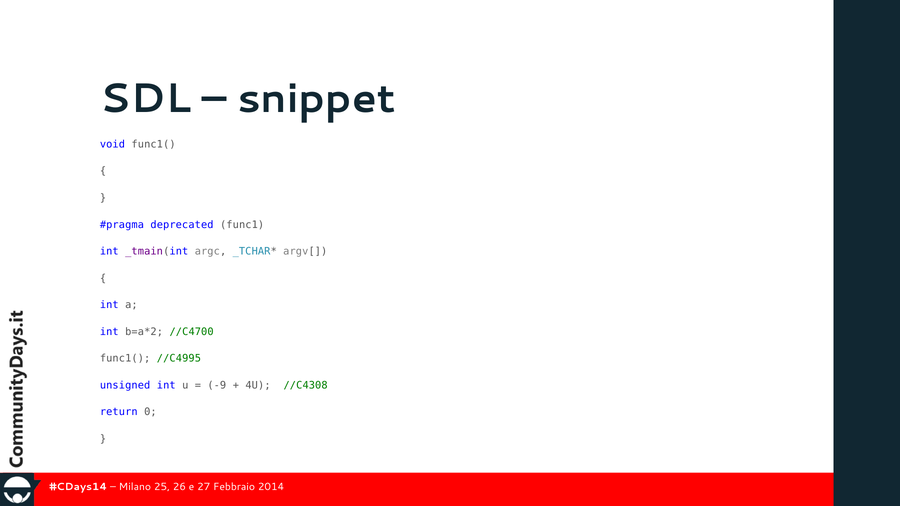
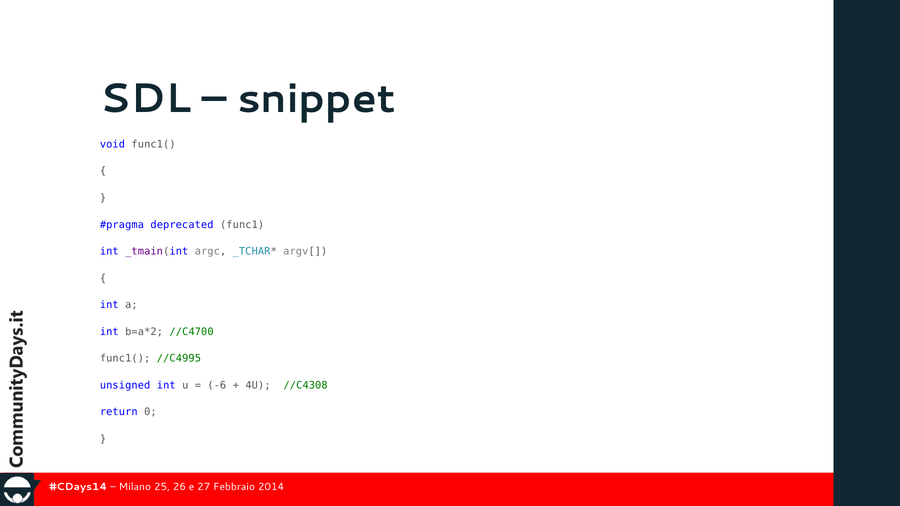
-9: -9 -> -6 (217, 385)
